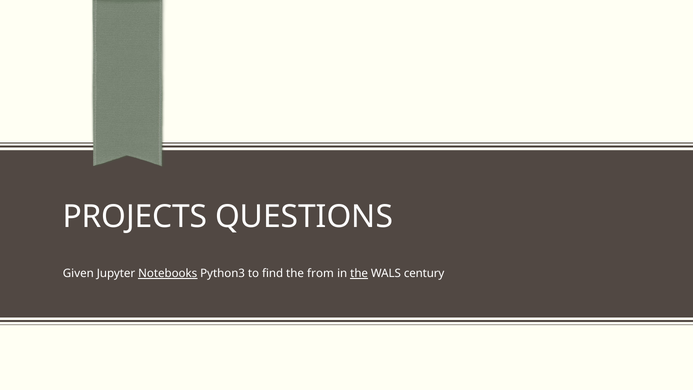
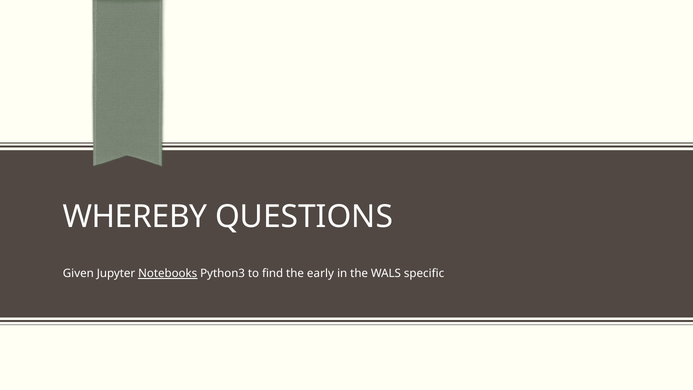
PROJECTS: PROJECTS -> WHEREBY (135, 217)
from: from -> early (320, 273)
the underline: present -> none (359, 273)
century: century -> specific (424, 273)
